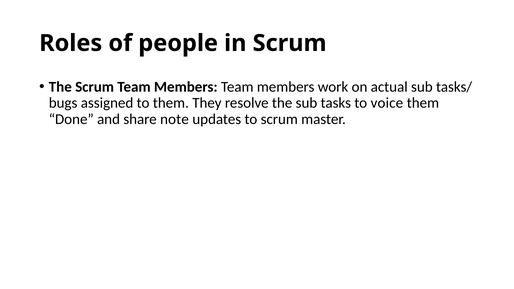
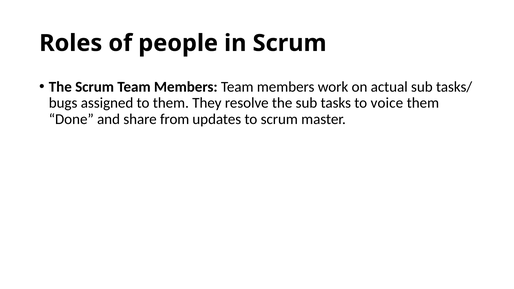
note: note -> from (175, 119)
